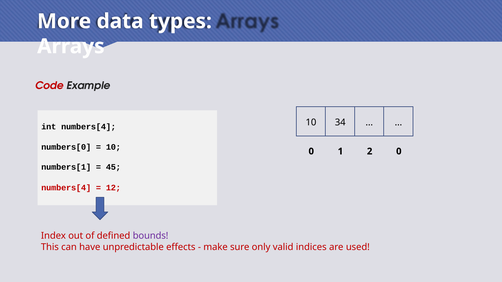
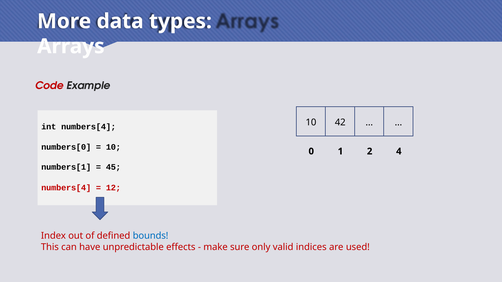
34: 34 -> 42 (340, 123)
2 0: 0 -> 4 (399, 152)
bounds colour: purple -> blue (151, 236)
